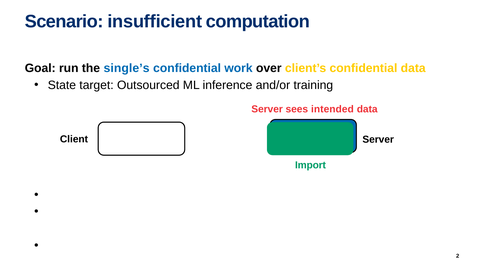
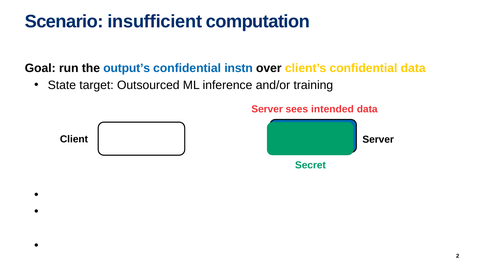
single’s: single’s -> output’s (127, 68)
work: work -> instn (239, 68)
Import: Import -> Secret (310, 165)
